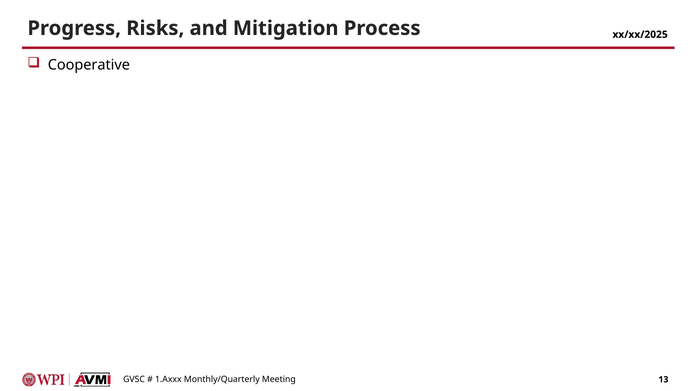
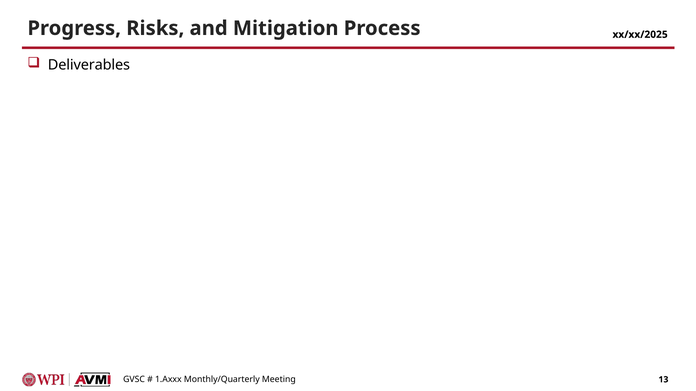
Cooperative: Cooperative -> Deliverables (89, 65)
